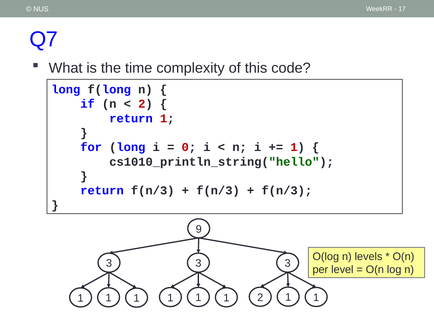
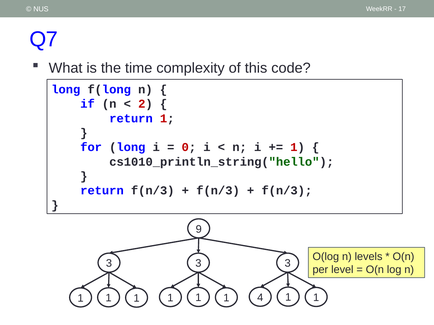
1 2: 2 -> 4 (260, 298)
